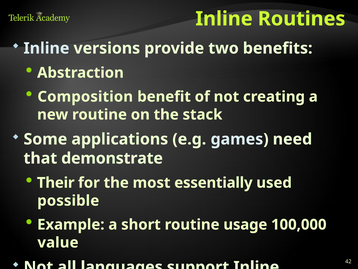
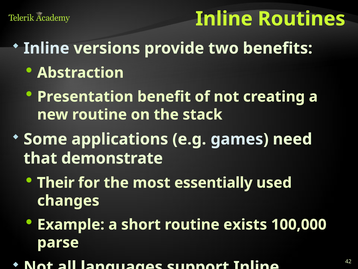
Composition: Composition -> Presentation (85, 97)
possible: possible -> changes (68, 200)
usage: usage -> exists (245, 224)
value: value -> parse (58, 242)
